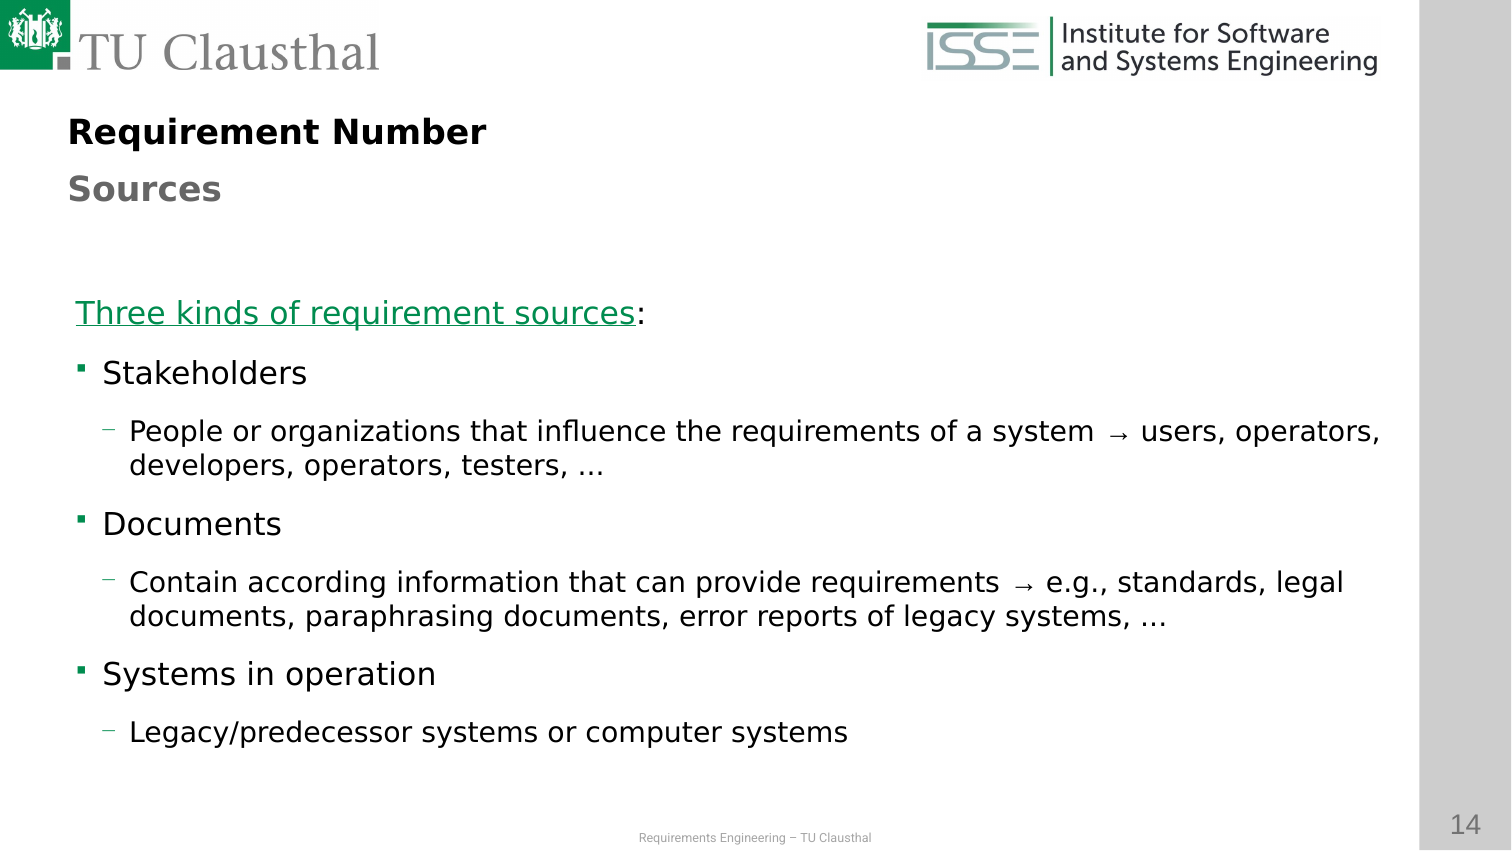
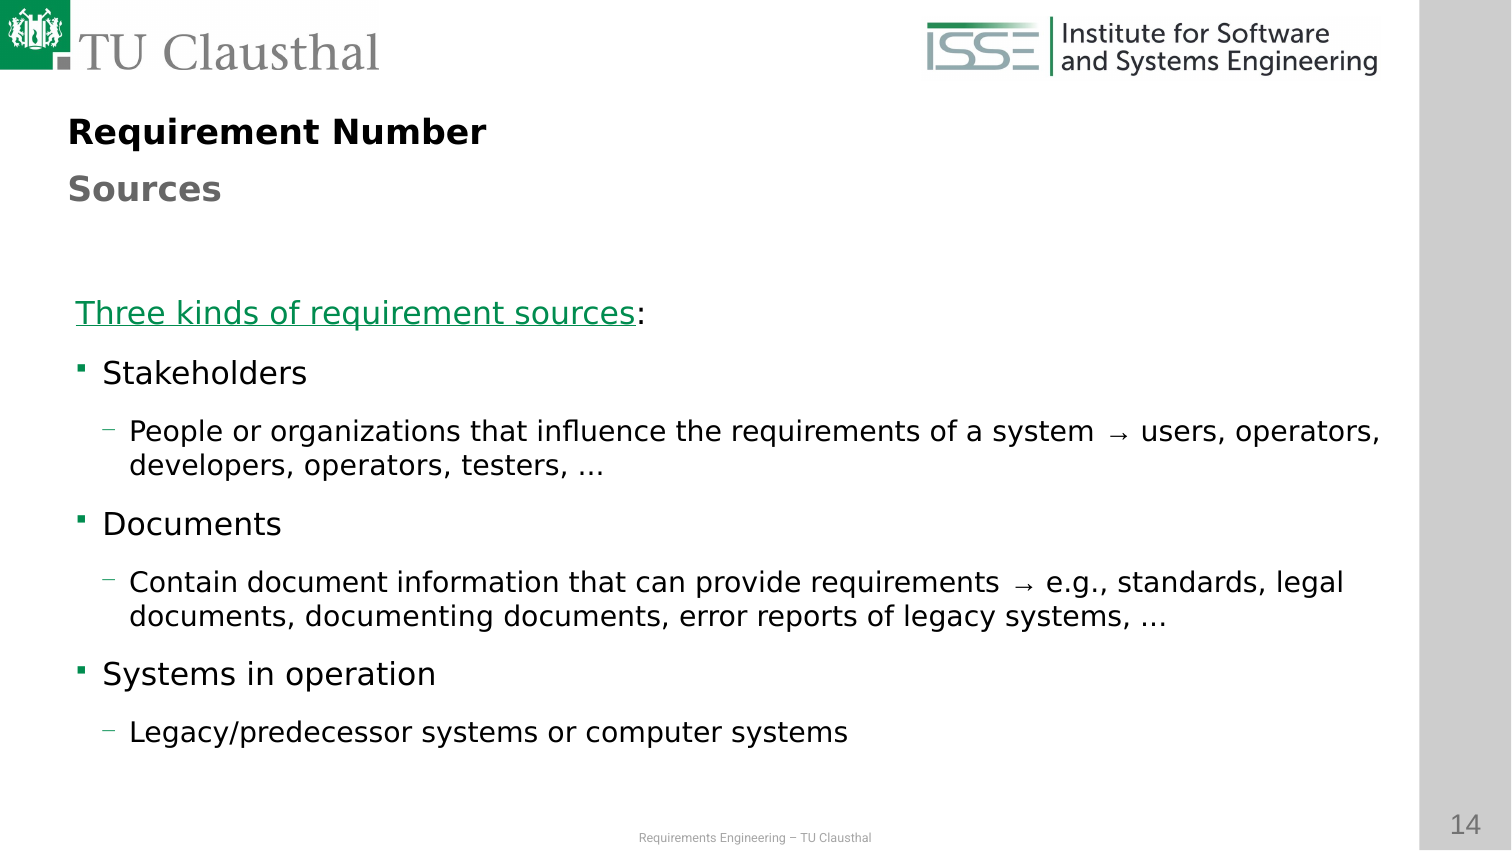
according: according -> document (317, 583)
paraphrasing: paraphrasing -> documenting (399, 617)
